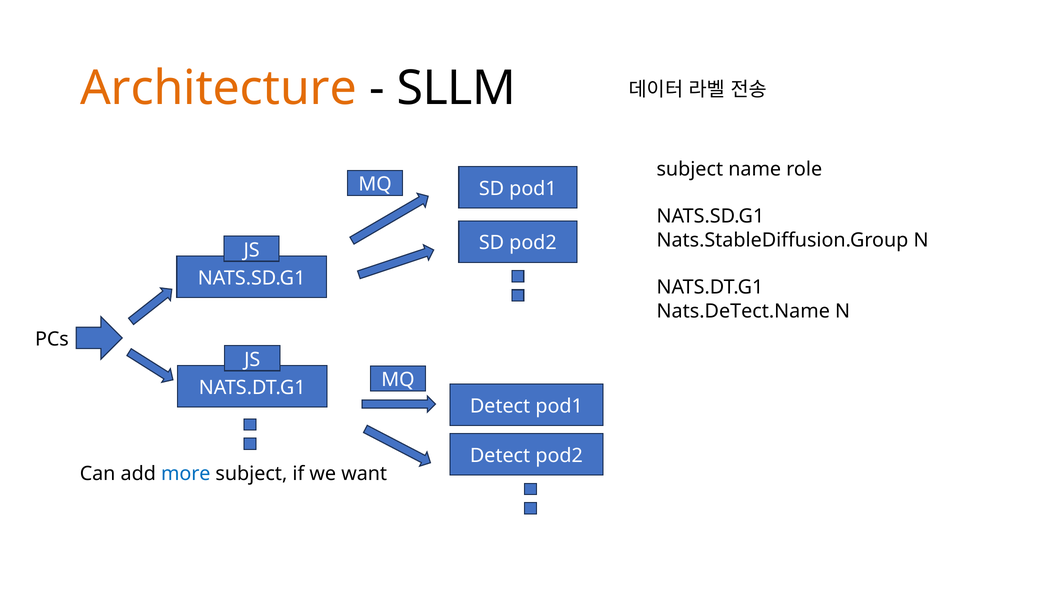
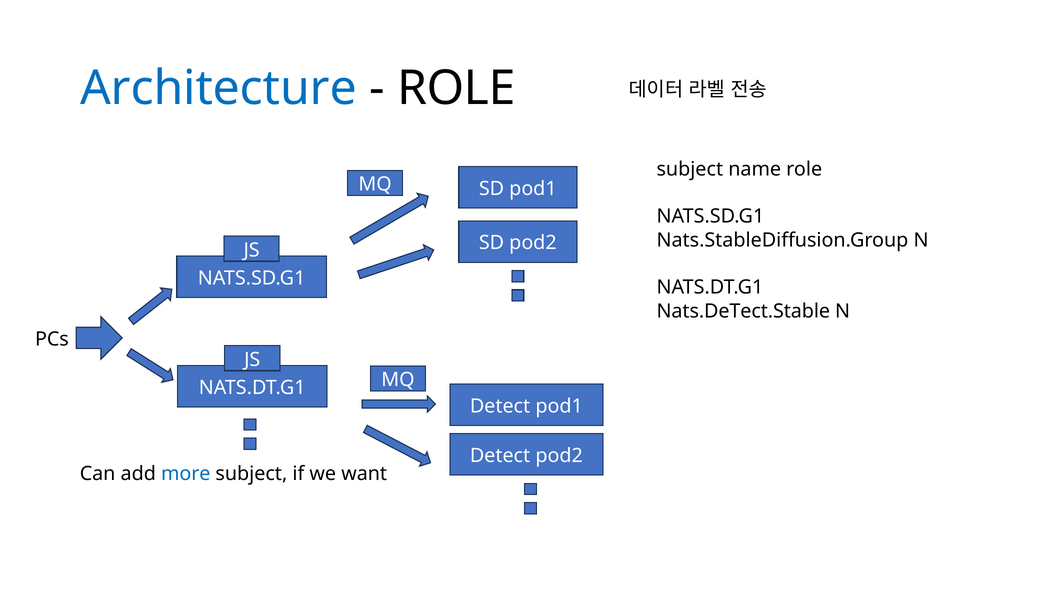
Architecture colour: orange -> blue (219, 88)
SLLM: SLLM -> ROLE (456, 88)
Nats.DeTect.Name: Nats.DeTect.Name -> Nats.DeTect.Stable (743, 311)
